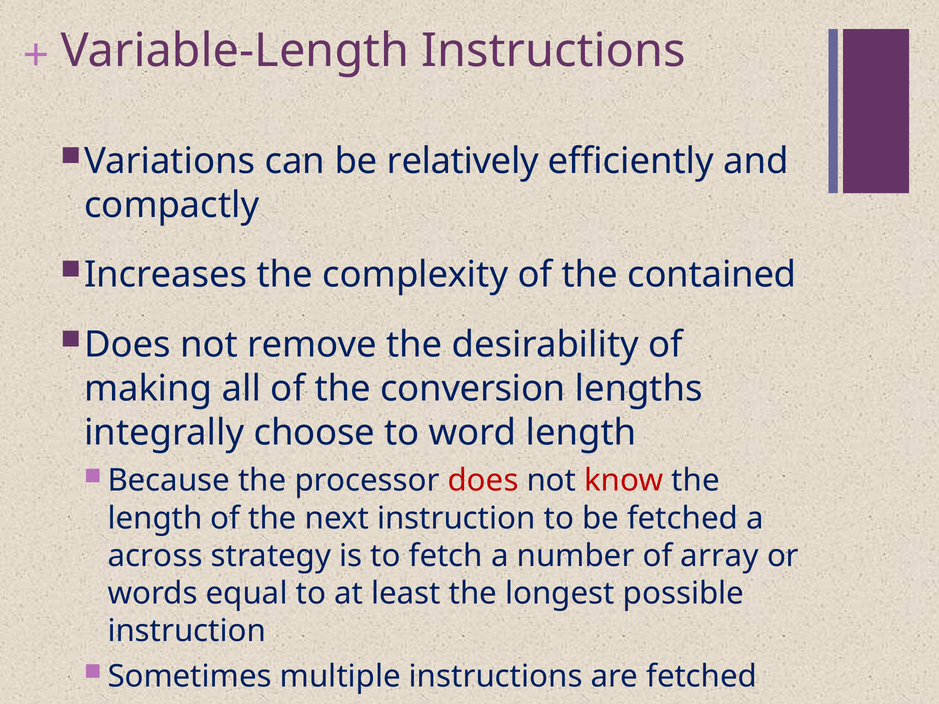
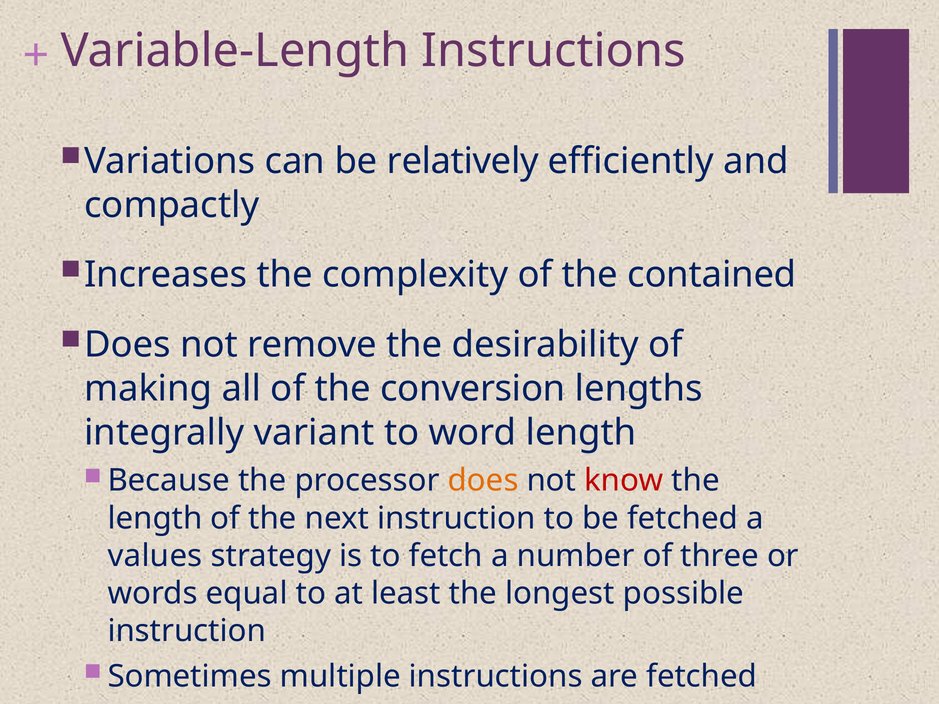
choose: choose -> variant (314, 433)
does colour: red -> orange (483, 481)
across: across -> values (155, 556)
array: array -> three (720, 556)
